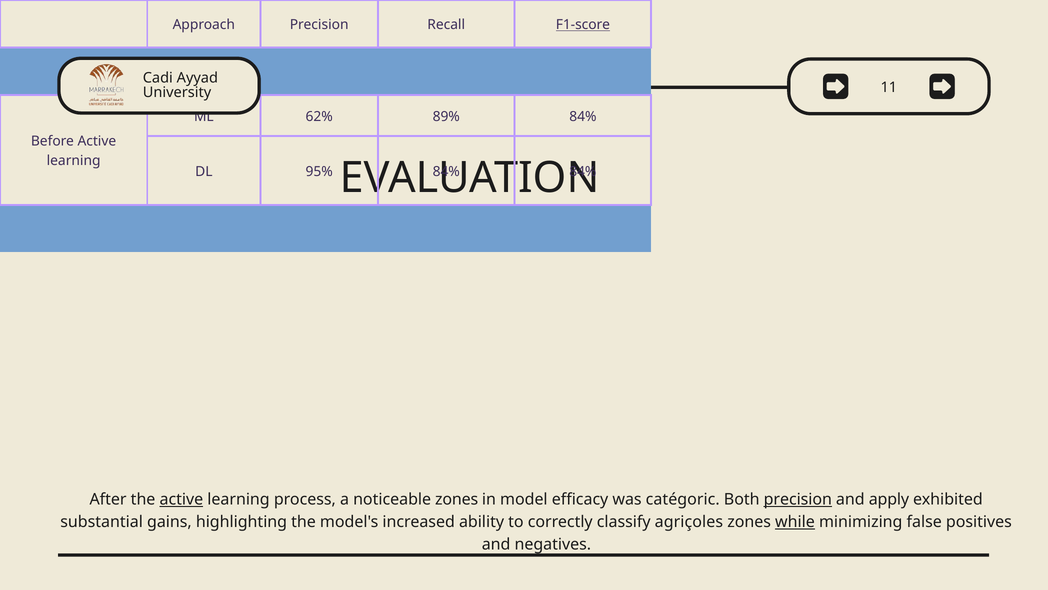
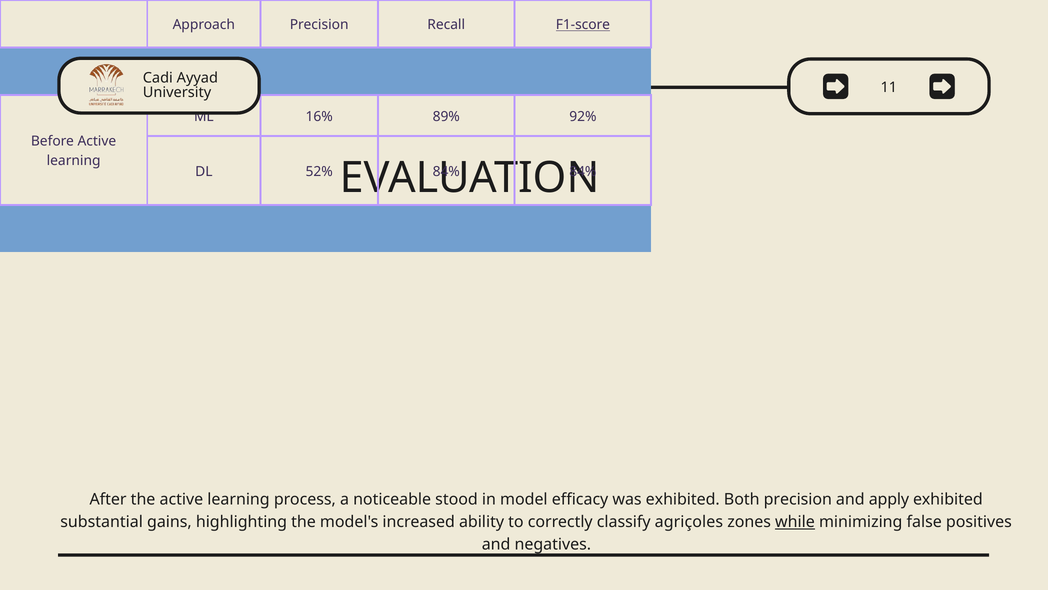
62%: 62% -> 16% (319, 116)
89% 84%: 84% -> 92% (583, 116)
95%: 95% -> 52% (319, 171)
active underline: present -> none (181, 499)
noticeable zones: zones -> stood (457, 499)
was catégoric: catégoric -> exhibited (683, 499)
precision underline: present -> none (798, 499)
